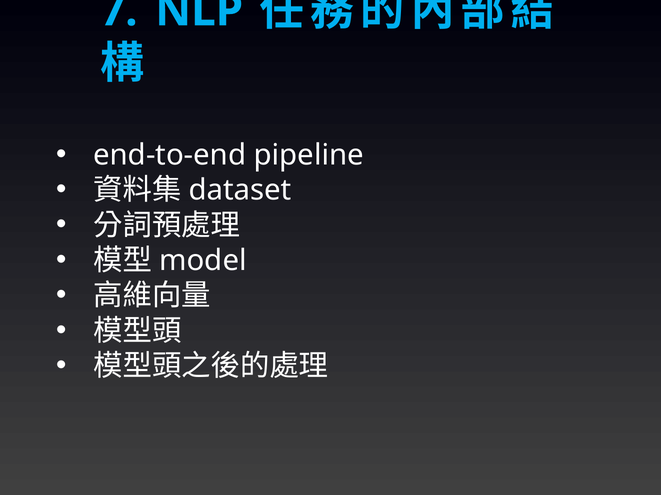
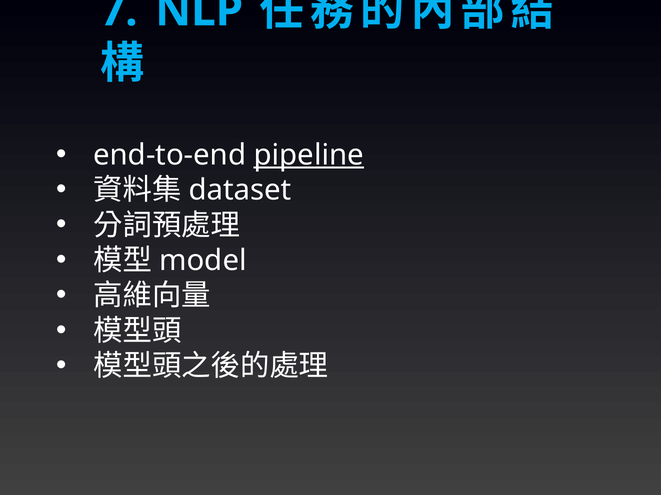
pipeline underline: none -> present (309, 155)
